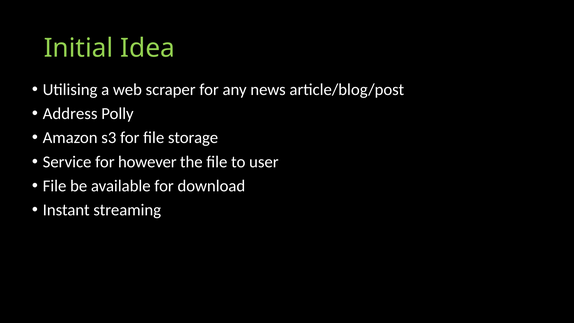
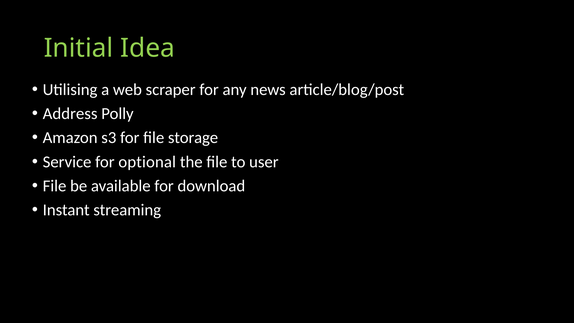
however: however -> optional (147, 162)
